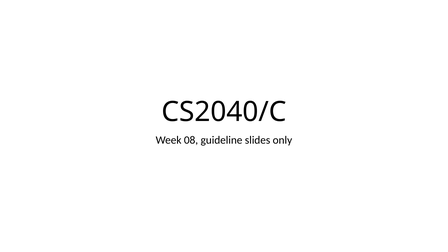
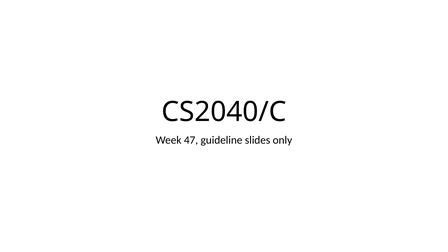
08: 08 -> 47 (191, 140)
